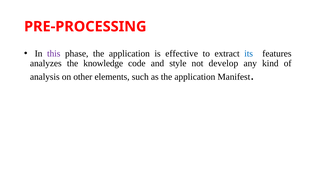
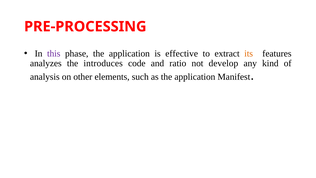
its colour: blue -> orange (249, 53)
knowledge: knowledge -> introduces (103, 63)
style: style -> ratio (178, 63)
